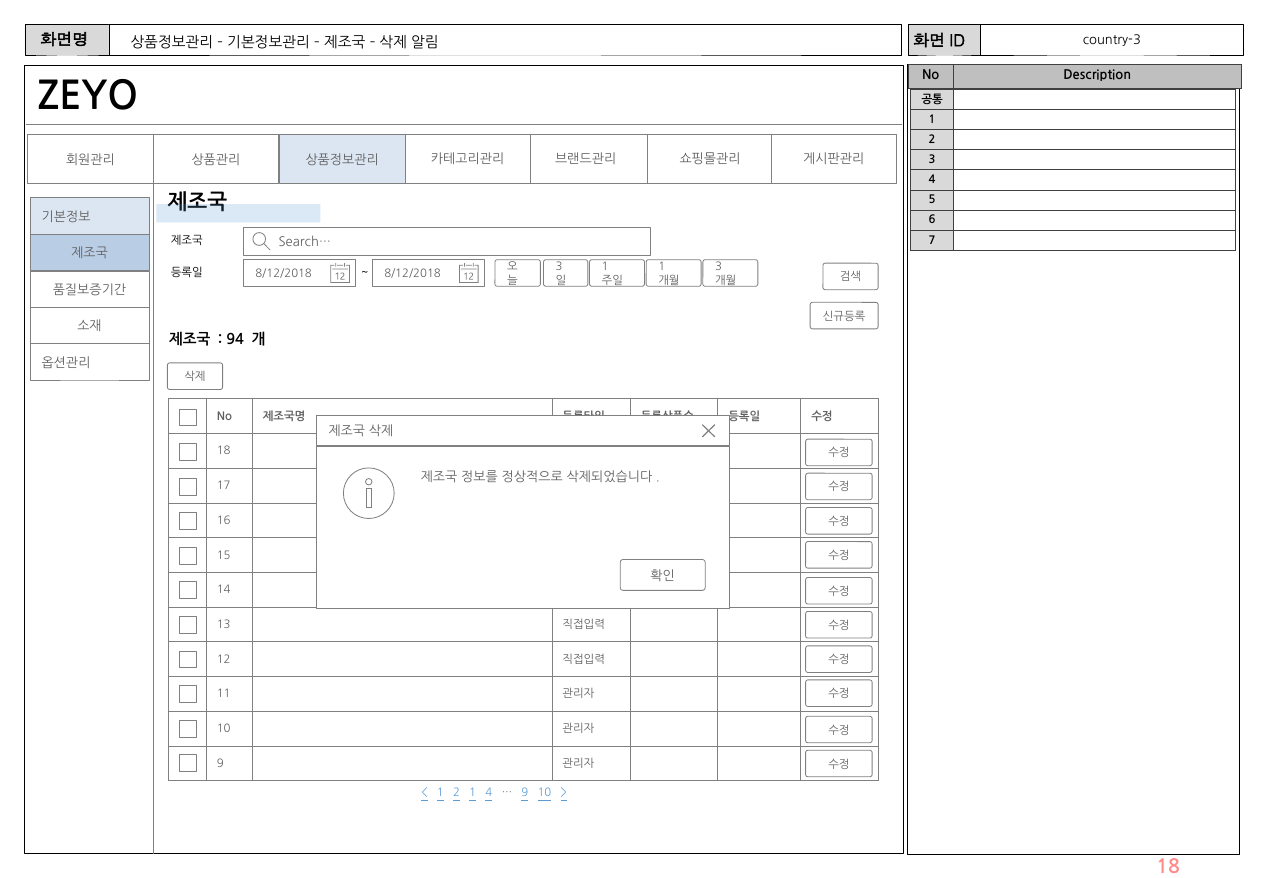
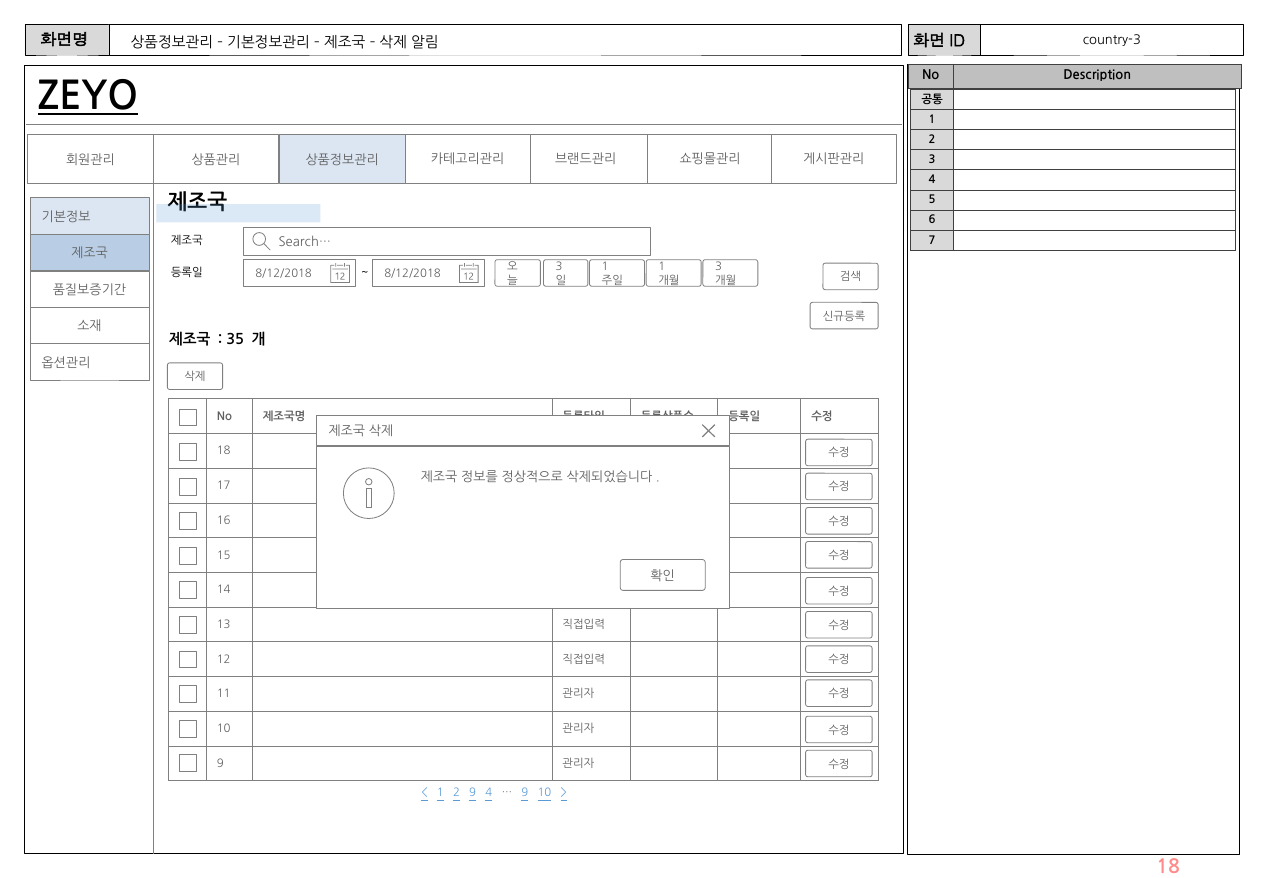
ZEYO underline: none -> present (88, 97)
94: 94 -> 35 (235, 339)
2 1: 1 -> 9 (473, 793)
